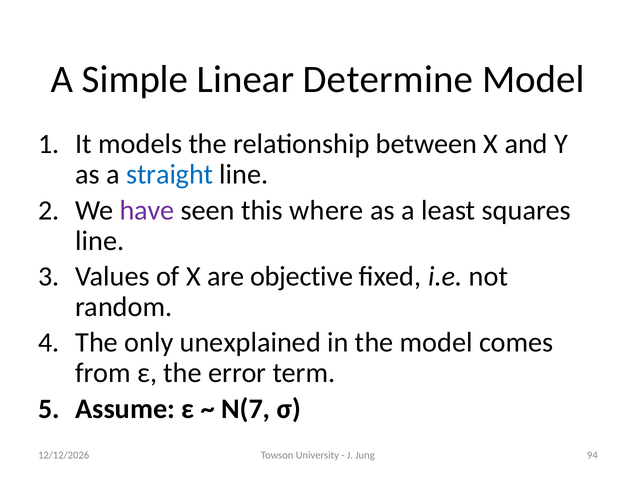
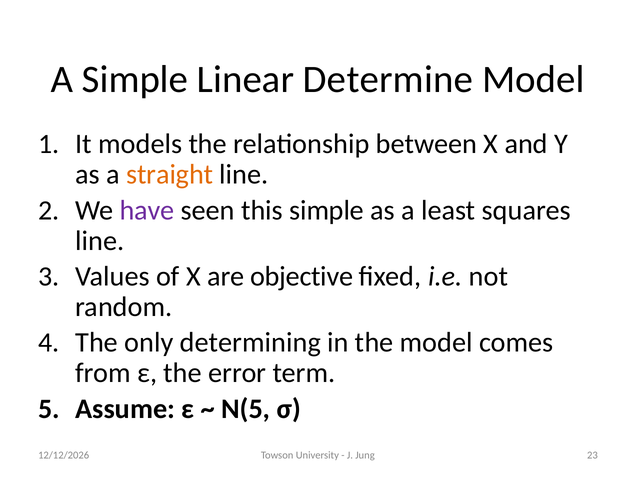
straight colour: blue -> orange (170, 175)
this where: where -> simple (327, 210)
unexplained: unexplained -> determining (250, 343)
N(7: N(7 -> N(5 (246, 409)
94: 94 -> 23 (592, 455)
